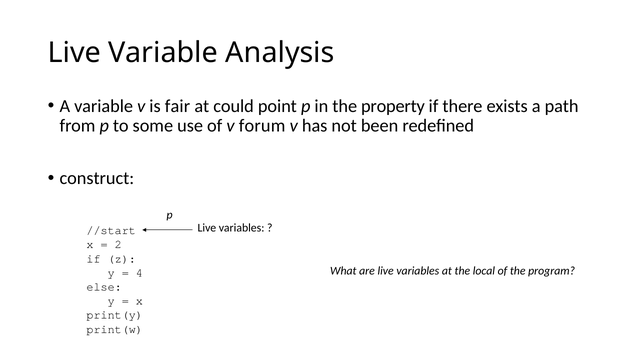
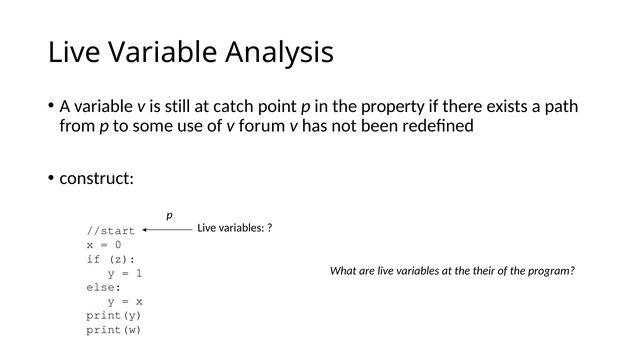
fair: fair -> still (178, 106)
could: could -> catch (233, 106)
2: 2 -> 0 (118, 244)
local: local -> their (484, 271)
4: 4 -> 1 (139, 273)
